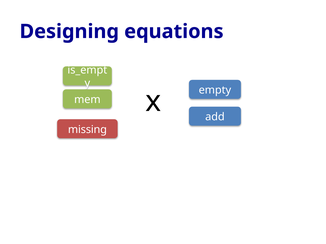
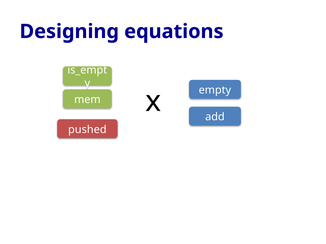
missing: missing -> pushed (87, 130)
